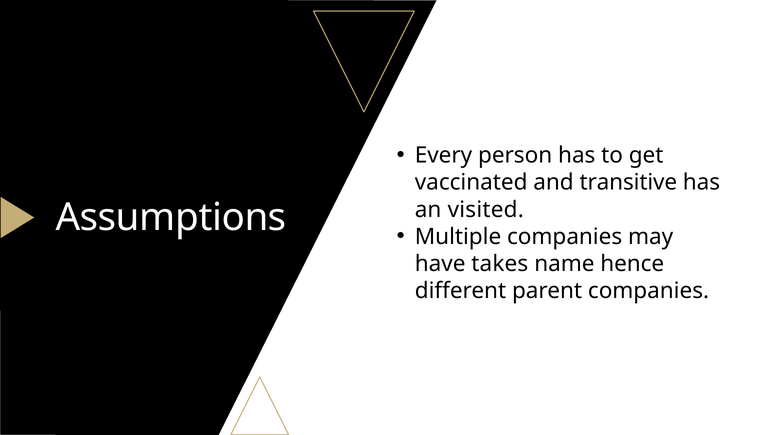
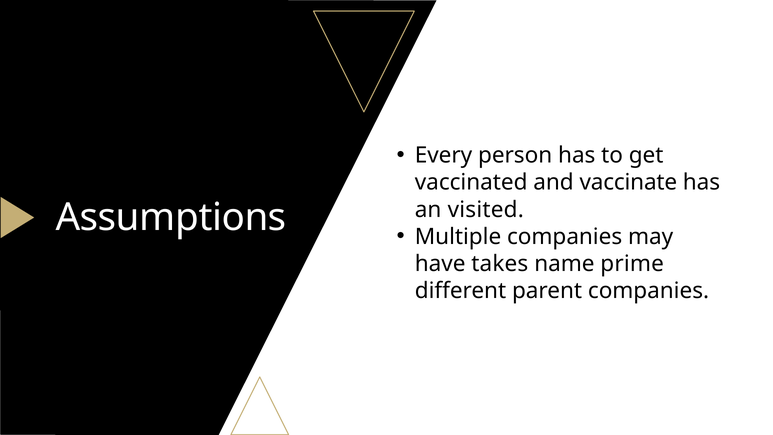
transitive: transitive -> vaccinate (628, 182)
hence: hence -> prime (632, 264)
